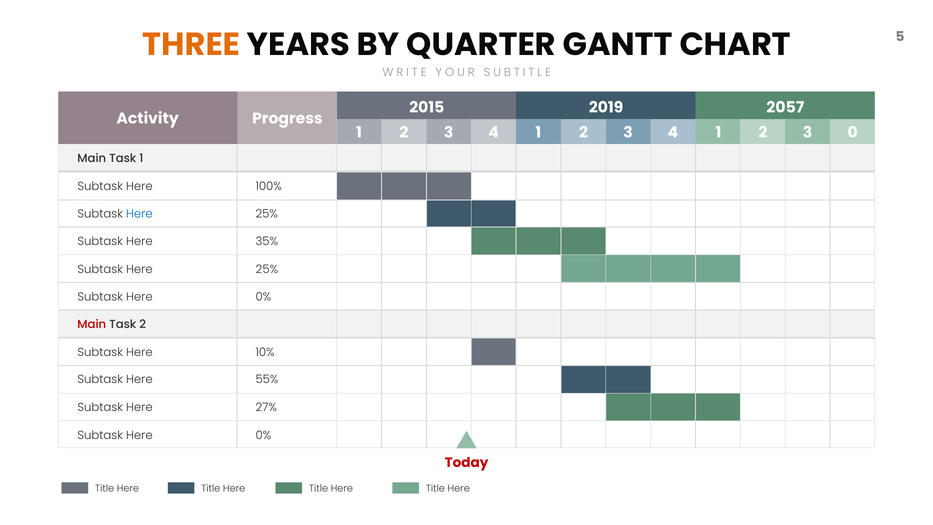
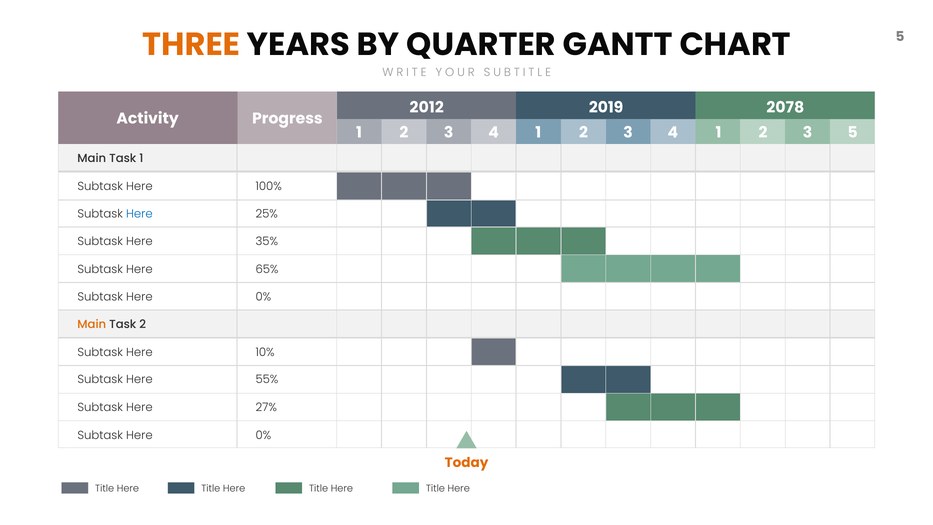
2015: 2015 -> 2012 (427, 107)
2057: 2057 -> 2078 (785, 107)
4 0: 0 -> 5 (853, 133)
25%: 25% -> 65% (267, 269)
Main colour: red -> orange (92, 325)
Today colour: red -> orange (467, 463)
